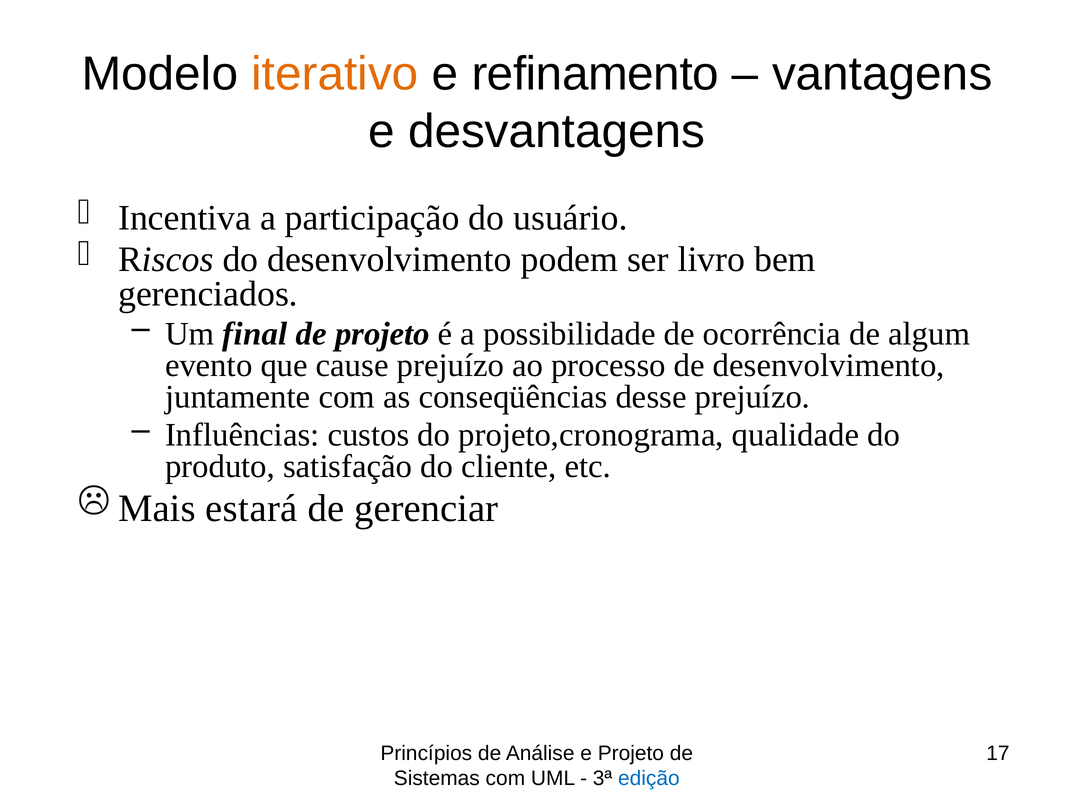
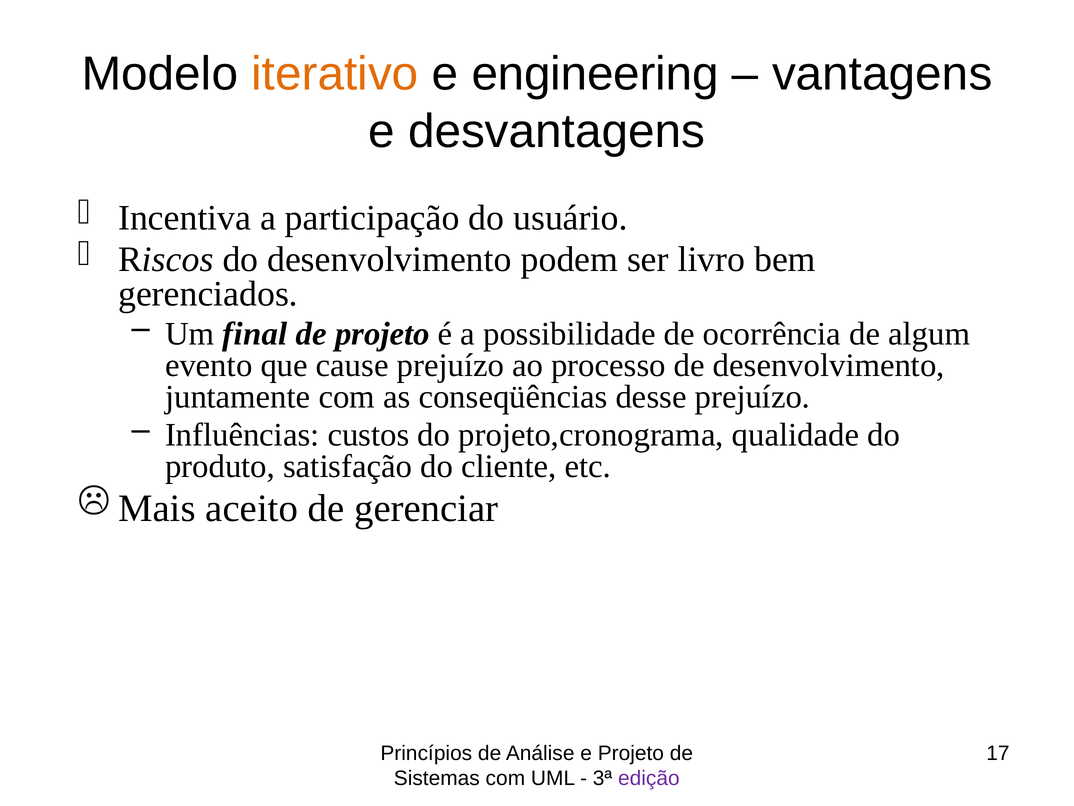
refinamento: refinamento -> engineering (595, 74)
estará: estará -> aceito (252, 508)
edição colour: blue -> purple (649, 778)
